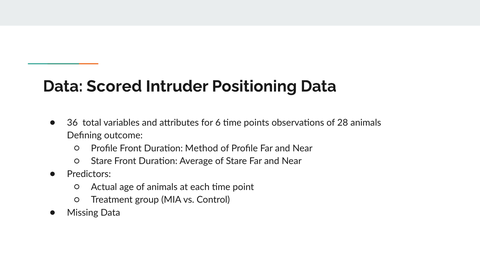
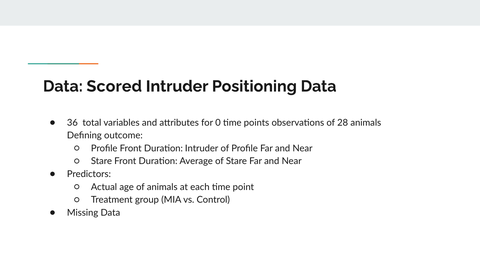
6: 6 -> 0 (218, 123)
Duration Method: Method -> Intruder (202, 148)
